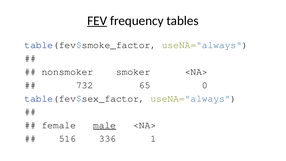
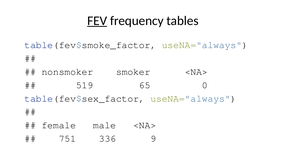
732: 732 -> 519 (85, 85)
male underline: present -> none (105, 125)
516: 516 -> 751 (67, 138)
1: 1 -> 9 (153, 138)
